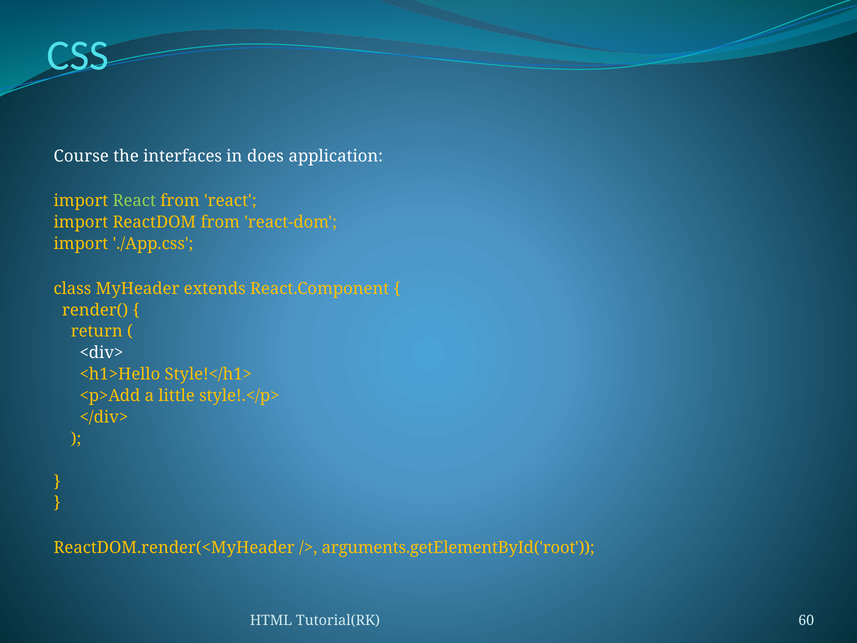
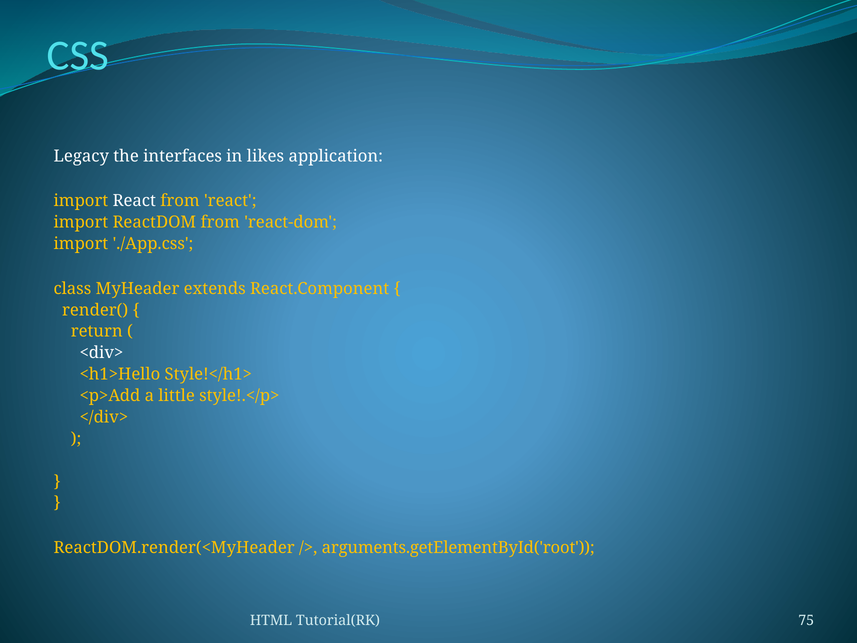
Course: Course -> Legacy (81, 156)
does: does -> likes (265, 156)
React colour: light green -> white (134, 201)
60: 60 -> 75 (806, 620)
